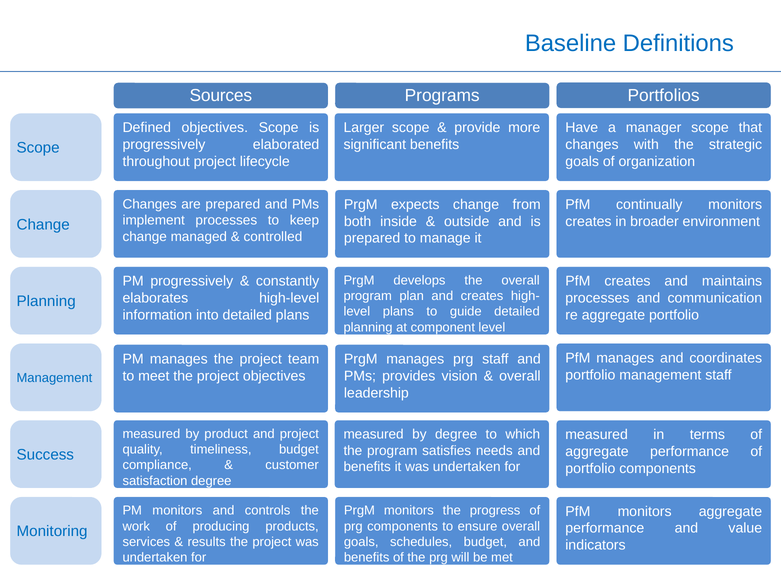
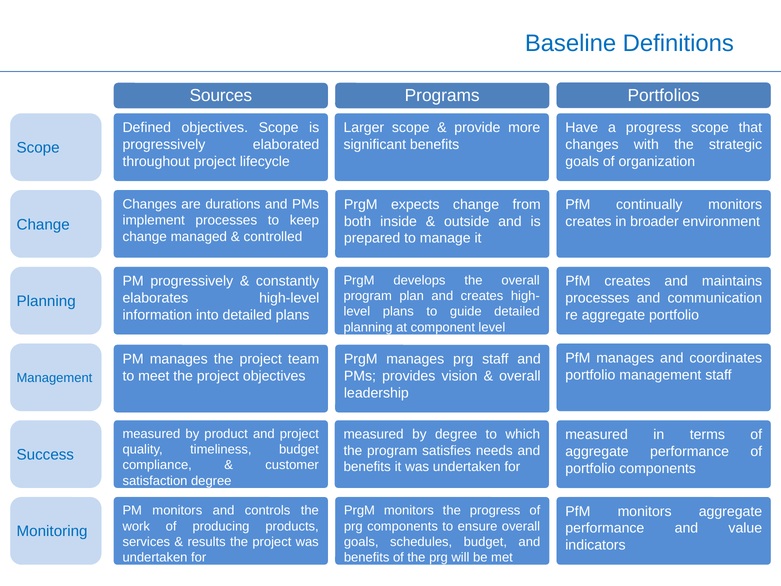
a manager: manager -> progress (654, 128)
are prepared: prepared -> durations (233, 204)
